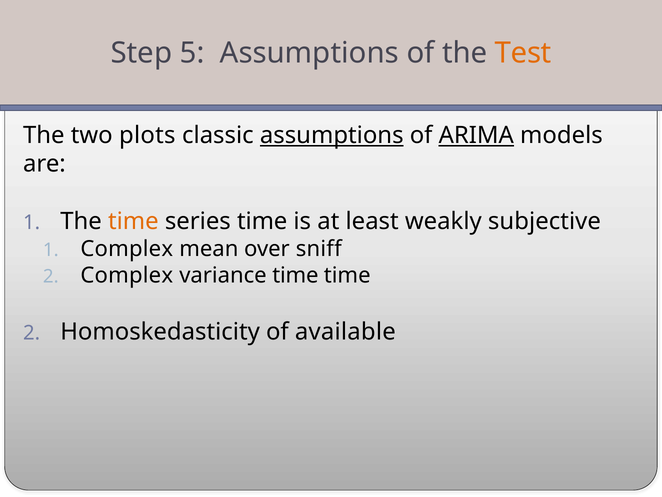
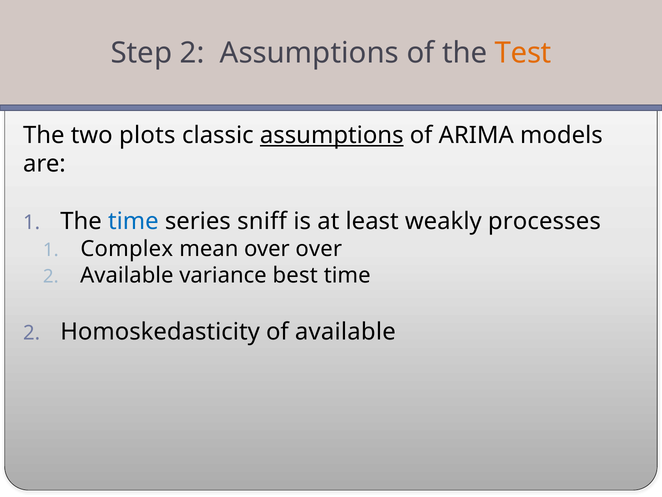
Step 5: 5 -> 2 (192, 53)
ARIMA underline: present -> none (476, 135)
time colour: orange -> blue (133, 221)
series time: time -> sniff (262, 221)
subjective: subjective -> processes (544, 221)
over sniff: sniff -> over (319, 249)
Complex: Complex -> Available (127, 275)
variance time: time -> best (295, 275)
